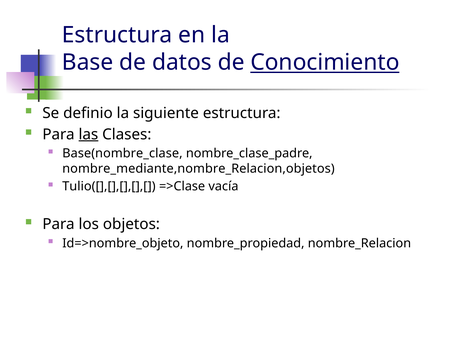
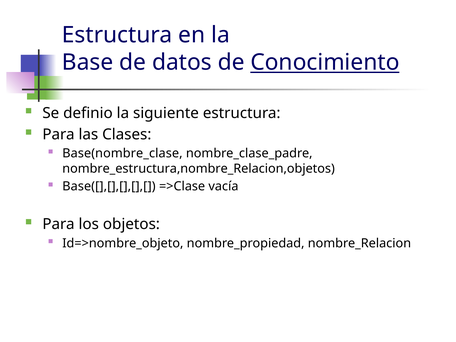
las underline: present -> none (88, 134)
nombre_mediante,nombre_Relacion,objetos: nombre_mediante,nombre_Relacion,objetos -> nombre_estructura,nombre_Relacion,objetos (199, 169)
Tulio([],[],[],[],[: Tulio([],[],[],[],[ -> Base([],[],[],[],[ (109, 186)
